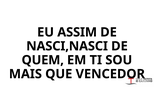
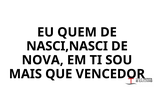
ASSIM: ASSIM -> QUEM (77, 32)
QUEM: QUEM -> NOVA (43, 60)
